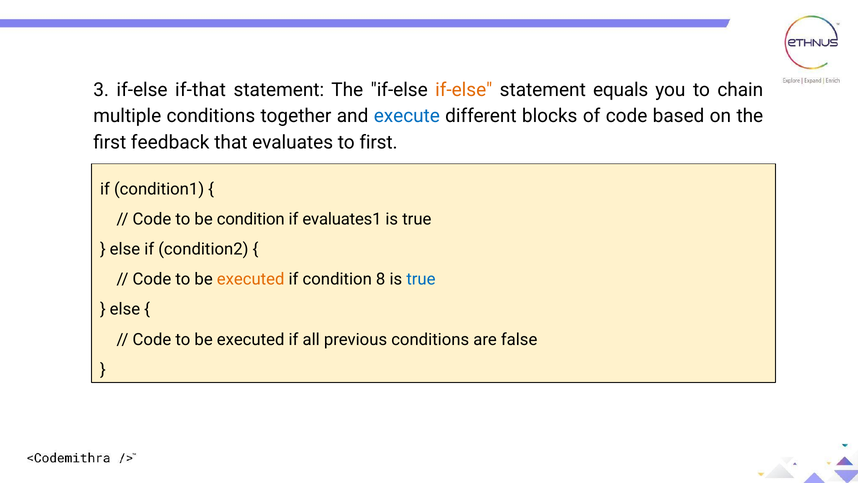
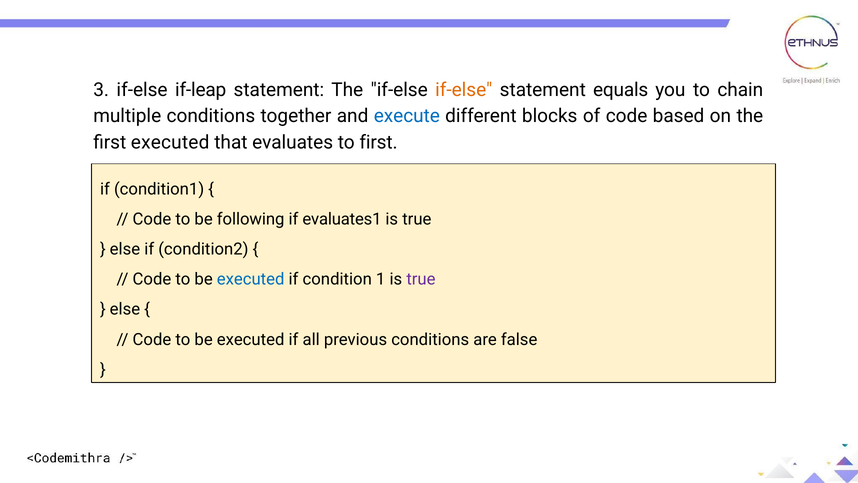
if-that: if-that -> if-leap (201, 90)
first feedback: feedback -> executed (170, 142)
be condition: condition -> following (251, 219)
executed colour: orange -> blue (251, 279)
8: 8 -> 1 (381, 279)
true colour: blue -> purple (421, 279)
